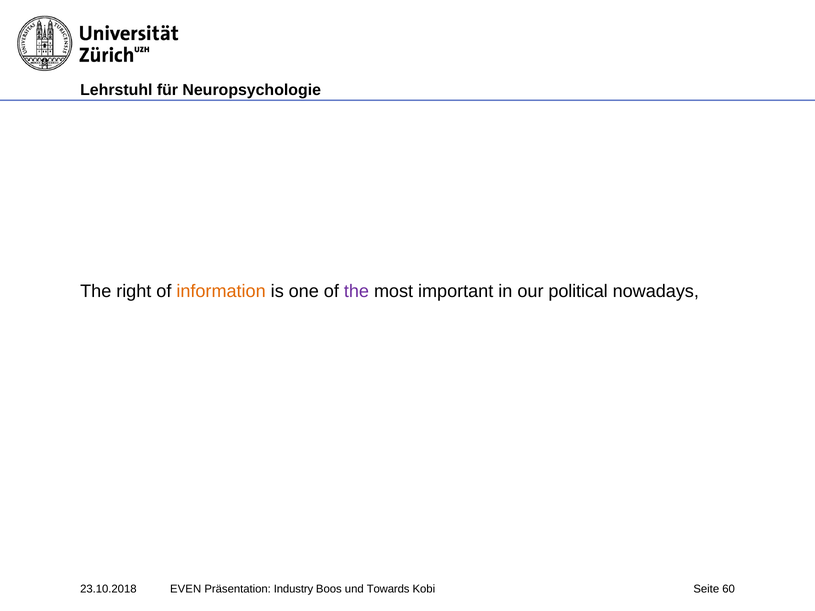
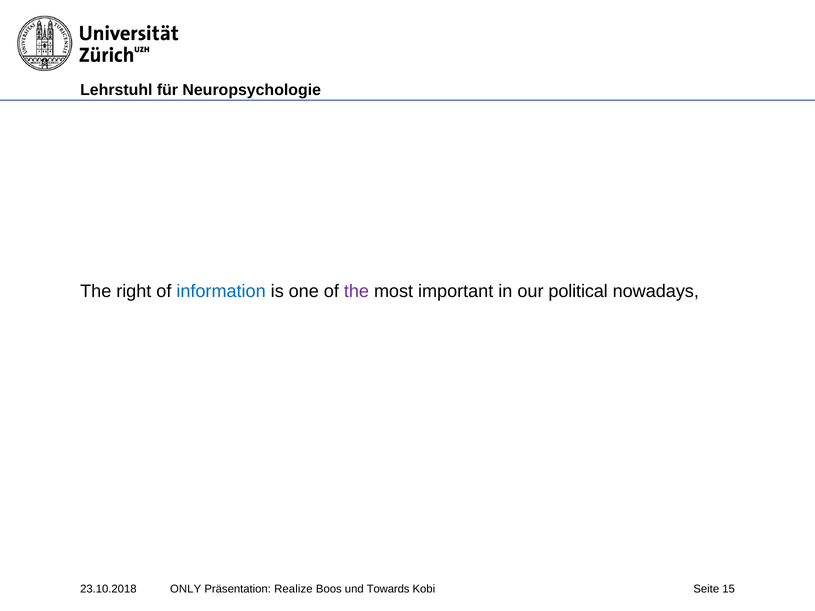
information colour: orange -> blue (221, 292)
EVEN: EVEN -> ONLY (186, 589)
Industry: Industry -> Realize (293, 589)
60: 60 -> 15 (729, 589)
